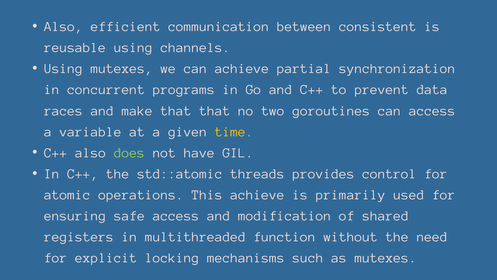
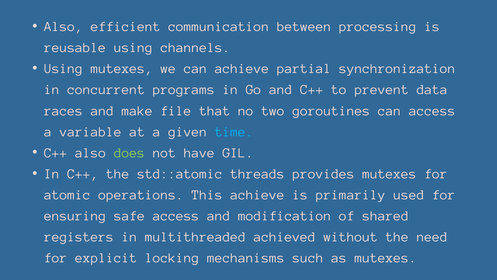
consistent: consistent -> processing (378, 27)
make that: that -> file (176, 111)
time colour: yellow -> light blue (234, 132)
provides control: control -> mutexes (390, 174)
function: function -> achieved (285, 237)
